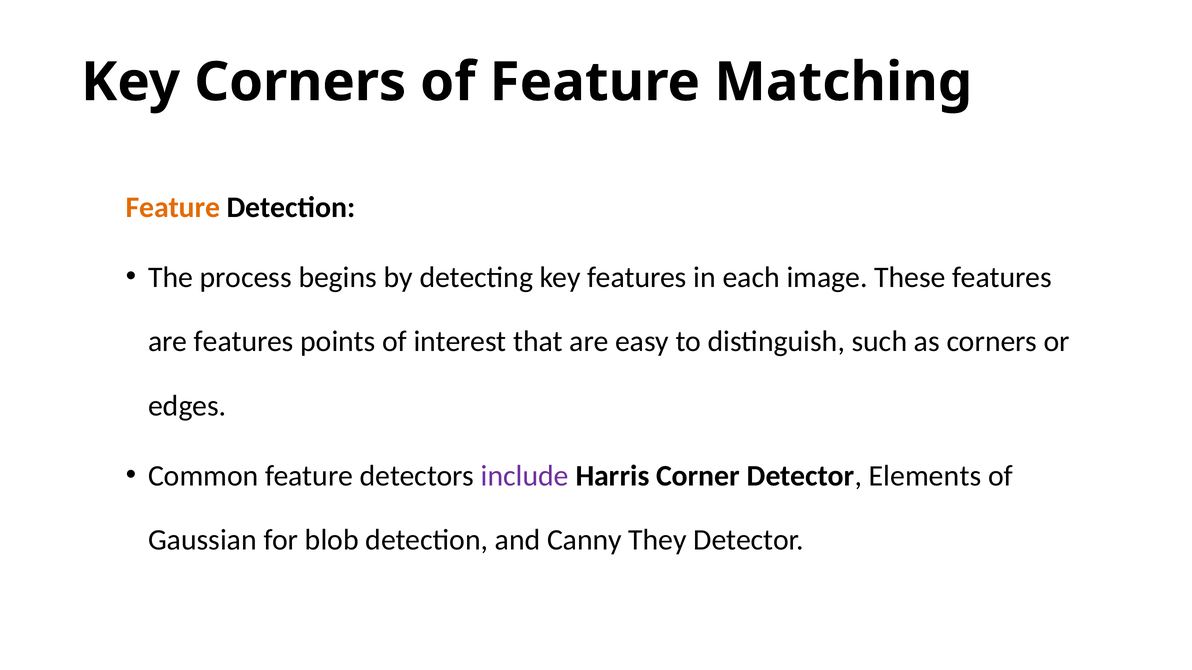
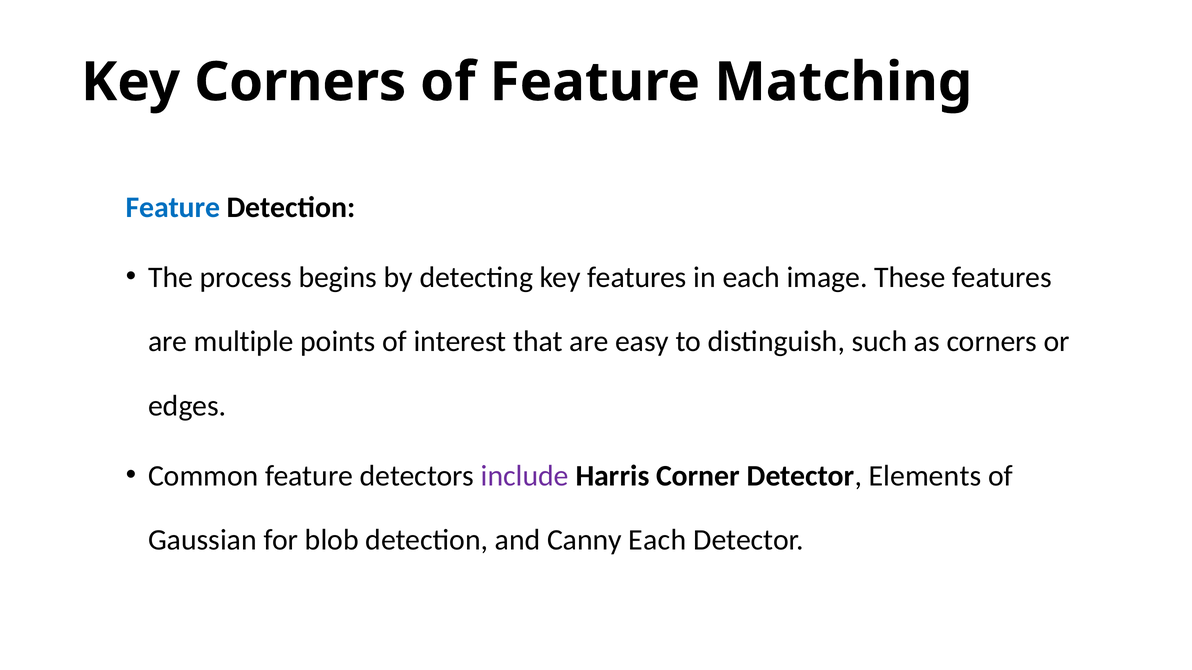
Feature colour: orange -> blue (173, 208)
are features: features -> multiple (244, 342)
Canny They: They -> Each (657, 540)
